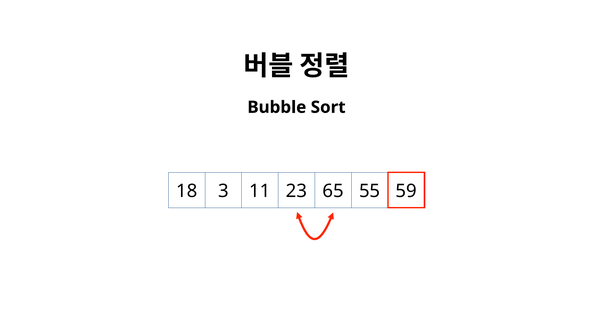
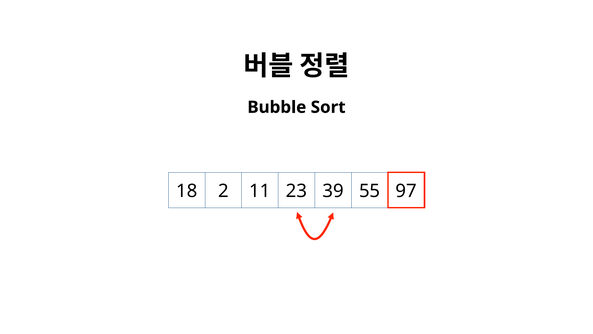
3: 3 -> 2 (223, 191)
65: 65 -> 39 (333, 191)
59: 59 -> 97 (406, 191)
